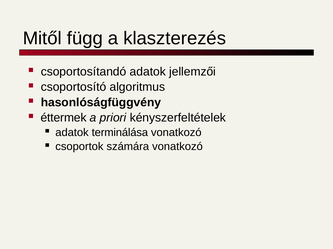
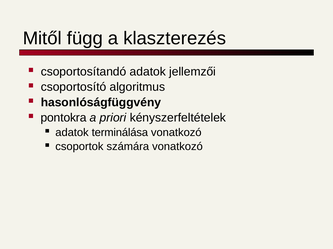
éttermek: éttermek -> pontokra (64, 118)
